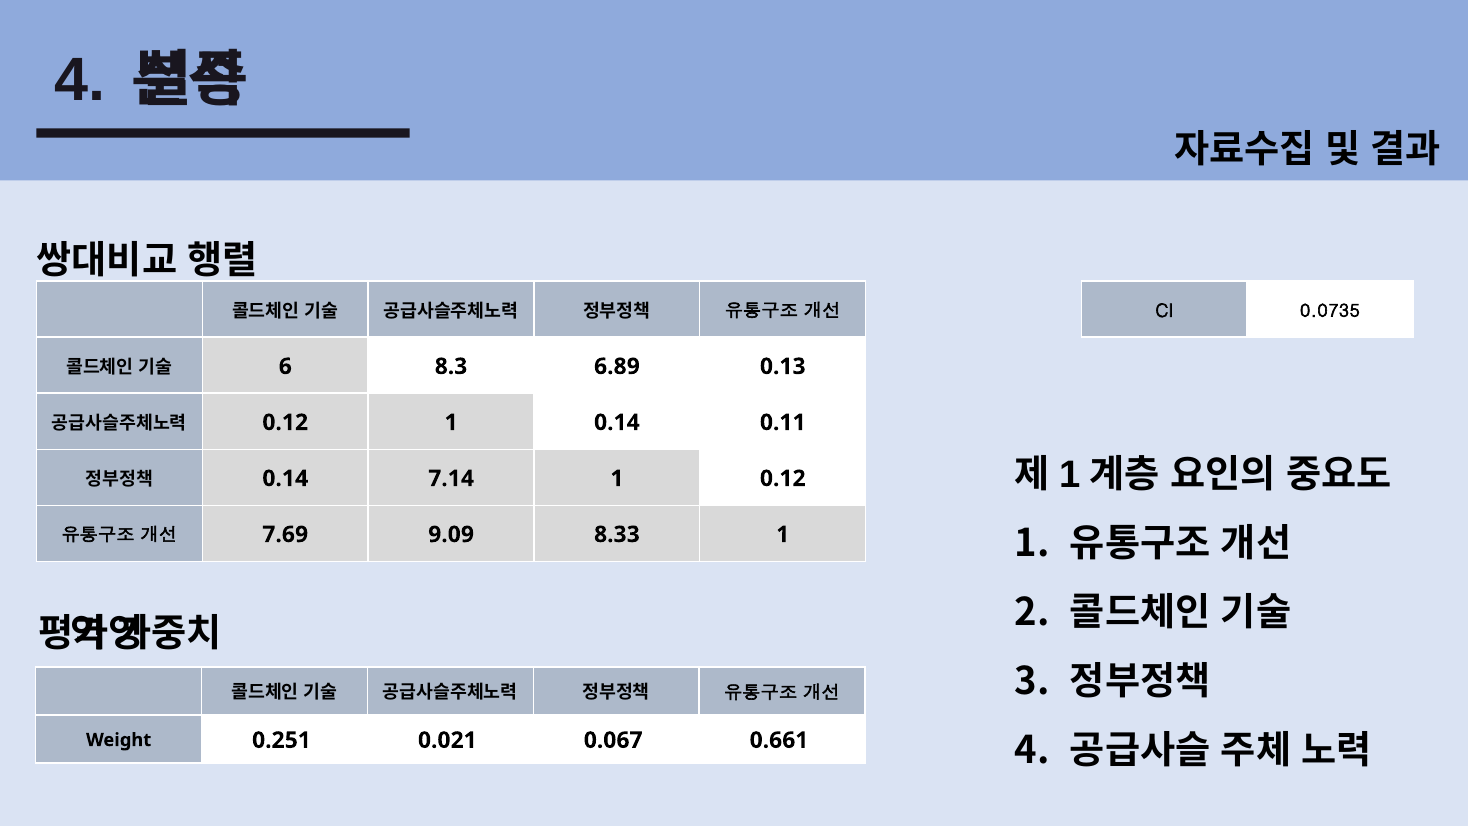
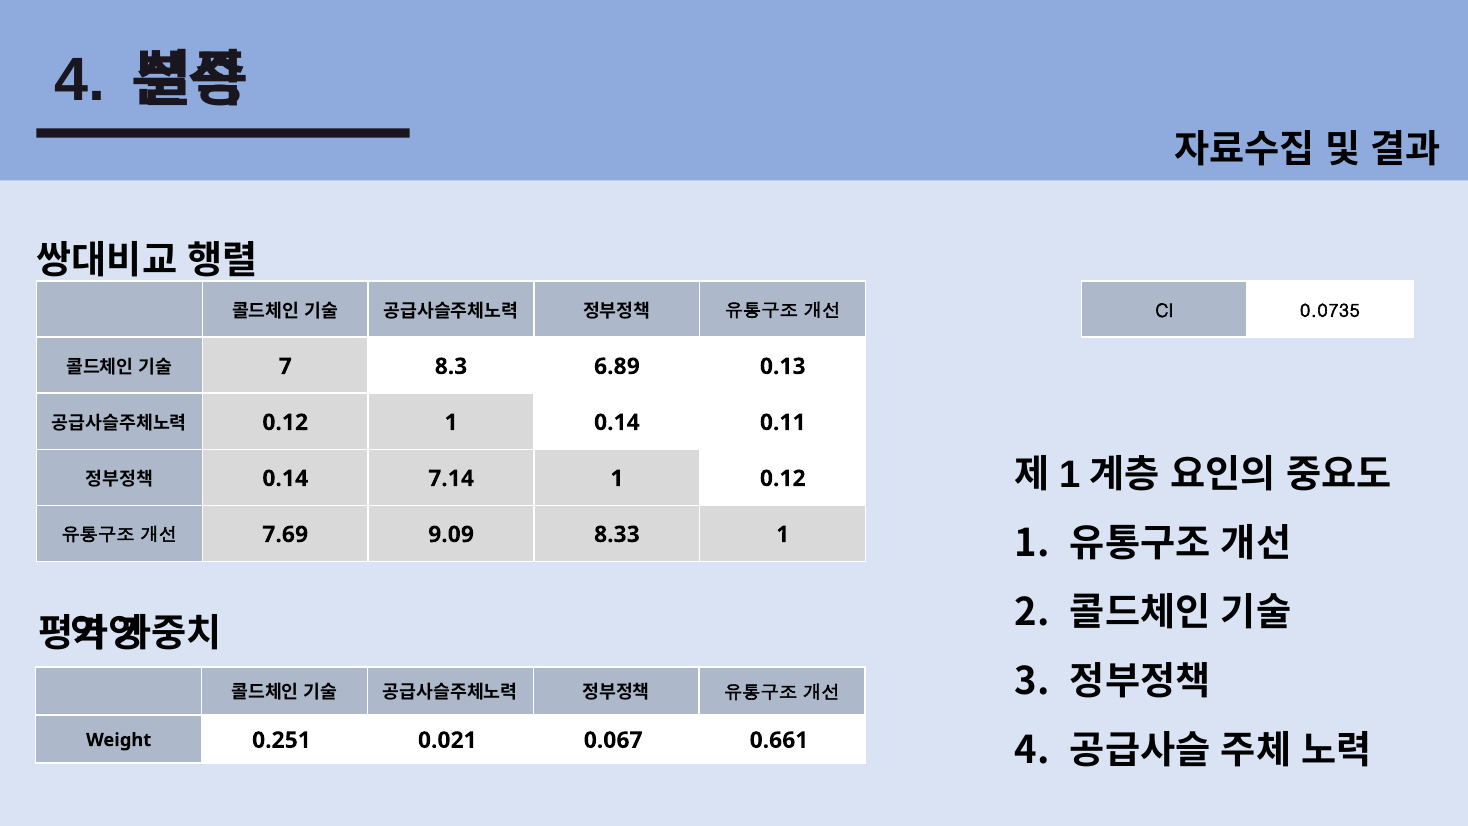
6: 6 -> 7 (285, 366)
